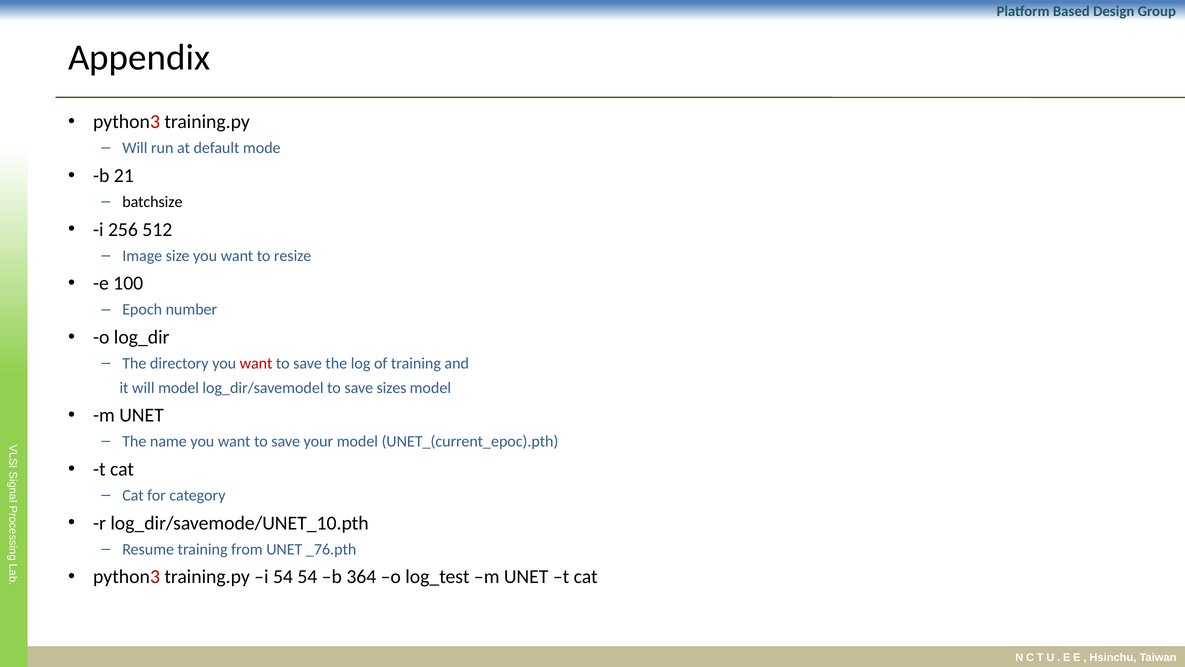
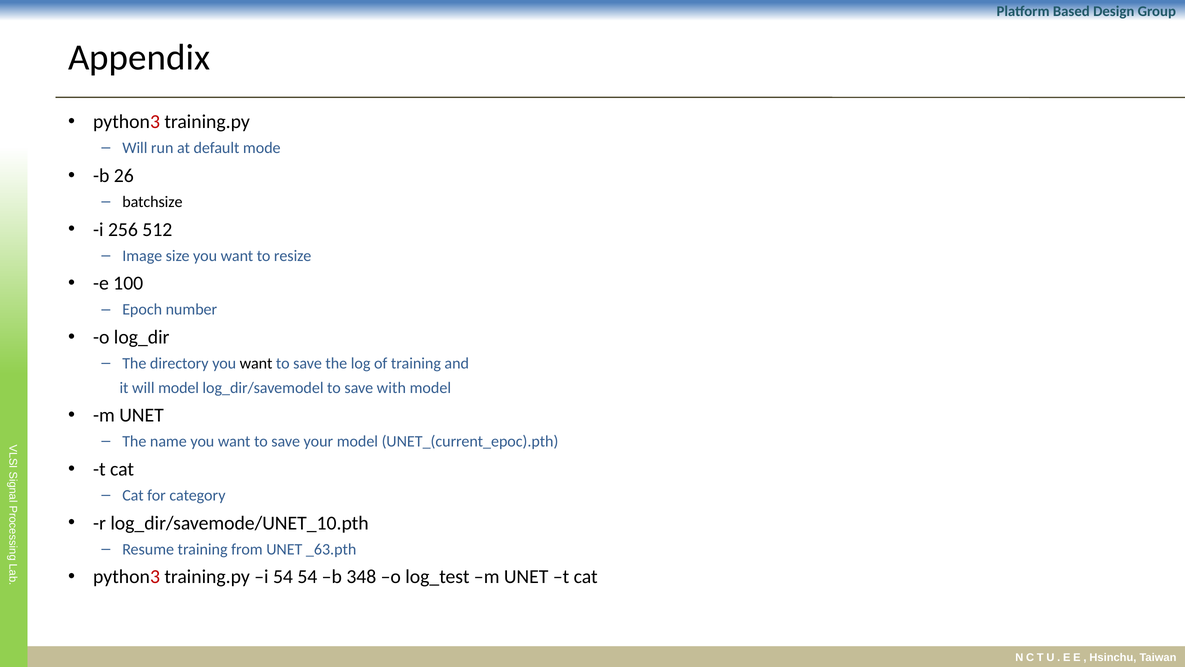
21: 21 -> 26 (124, 176)
want colour: red -> black (256, 363)
sizes: sizes -> with (391, 387)
_76.pth: _76.pth -> _63.pth (331, 549)
364: 364 -> 348 (361, 577)
